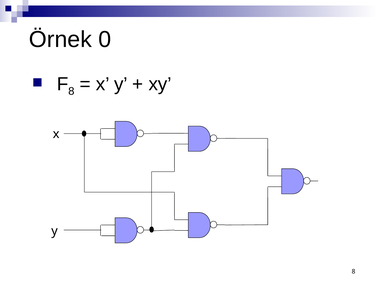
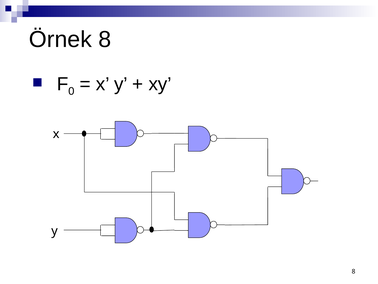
Örnek 0: 0 -> 8 (105, 39)
8: 8 -> 0 (71, 91)
